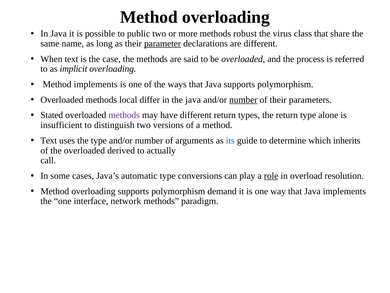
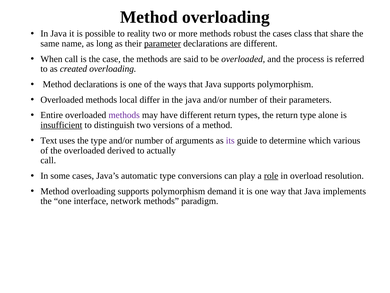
public: public -> reality (139, 34)
the virus: virus -> cases (282, 34)
When text: text -> call (71, 59)
implicit: implicit -> created (74, 69)
Method implements: implements -> declarations (96, 84)
number underline: present -> none (243, 100)
Stated: Stated -> Entire (52, 115)
insufficient underline: none -> present (61, 125)
its colour: blue -> purple (230, 140)
inherits: inherits -> various (347, 140)
